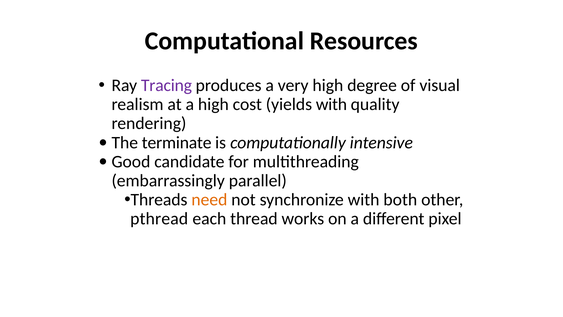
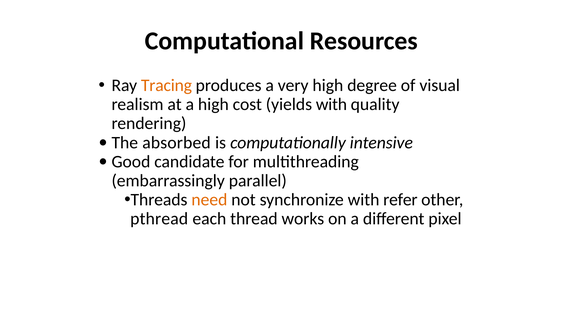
Tracing colour: purple -> orange (166, 85)
terminate: terminate -> absorbed (176, 142)
both: both -> refer (400, 199)
